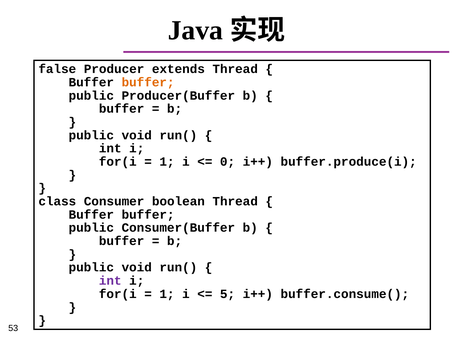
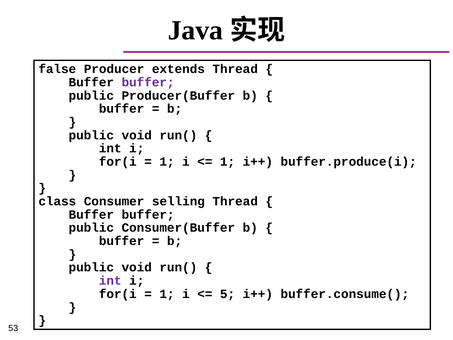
buffer colour: orange -> purple (148, 82)
0: 0 -> 1 (228, 162)
boolean: boolean -> selling (178, 201)
